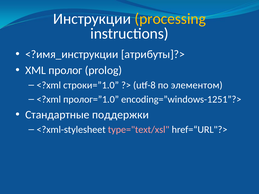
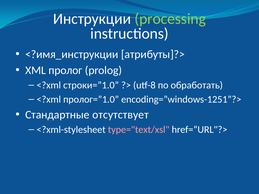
processing colour: yellow -> light green (170, 19)
элементом: элементом -> обработать (197, 85)
поддержки: поддержки -> отсутствует (120, 115)
